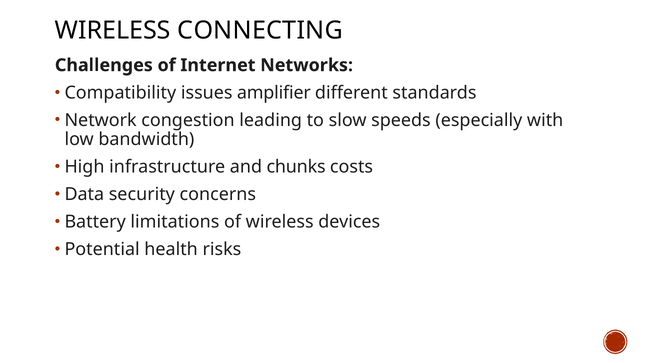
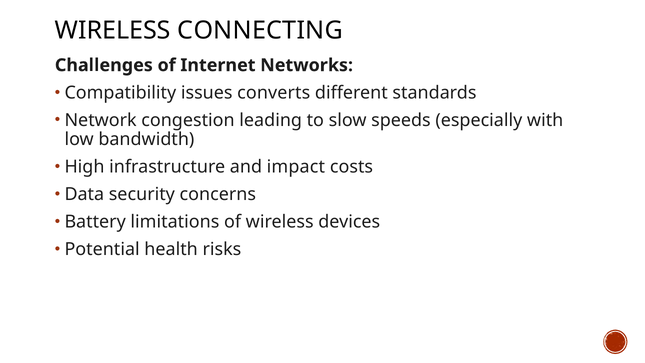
amplifier: amplifier -> converts (274, 93)
chunks: chunks -> impact (296, 167)
